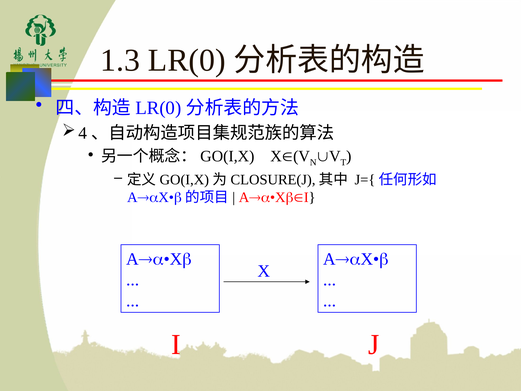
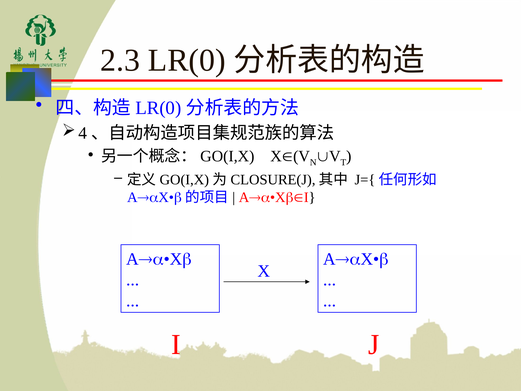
1.3: 1.3 -> 2.3 (120, 60)
